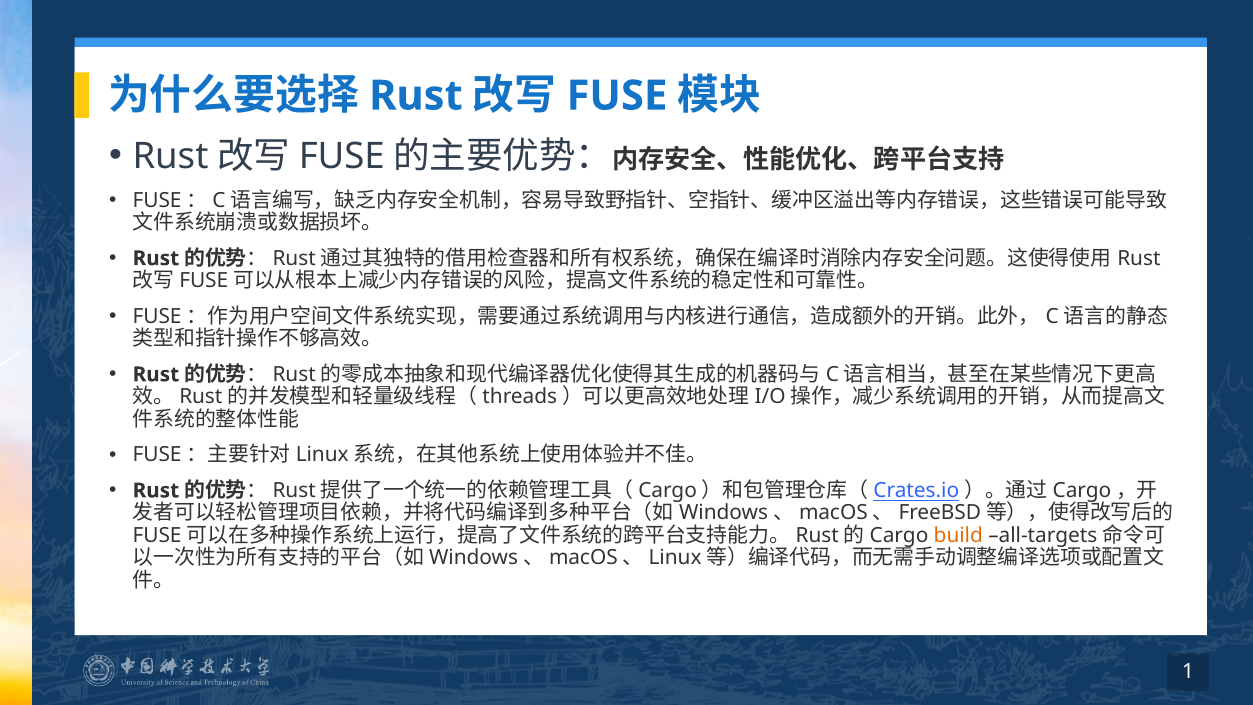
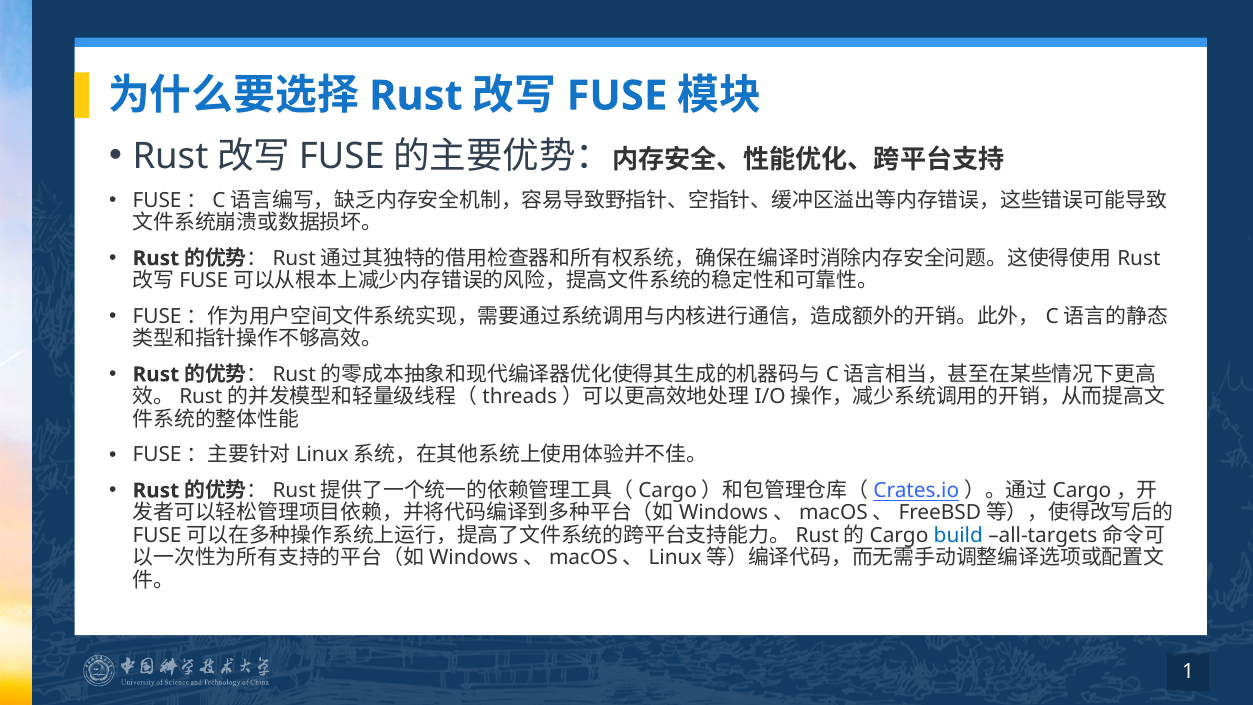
build colour: orange -> blue (958, 535)
